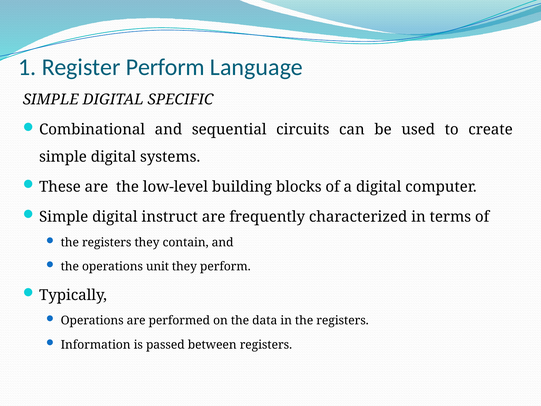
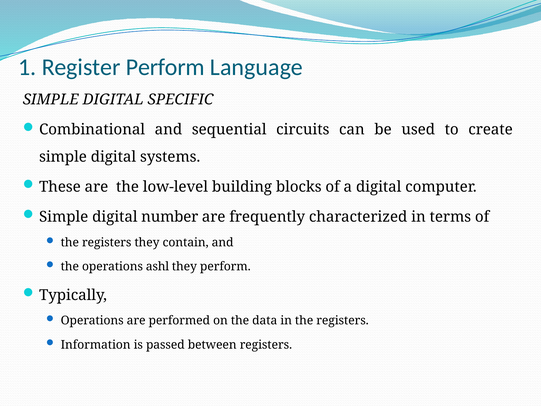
instruct: instruct -> number (170, 217)
unit: unit -> ashl (157, 266)
